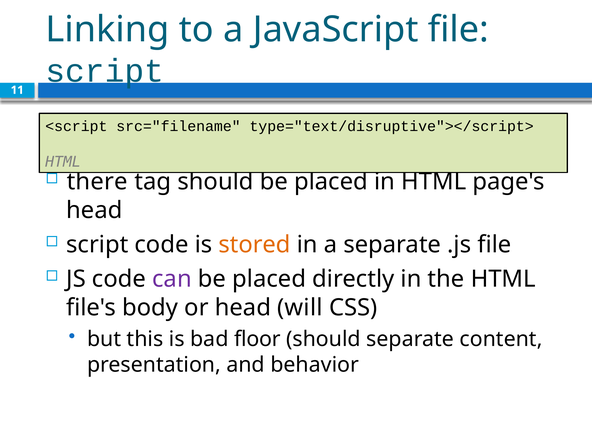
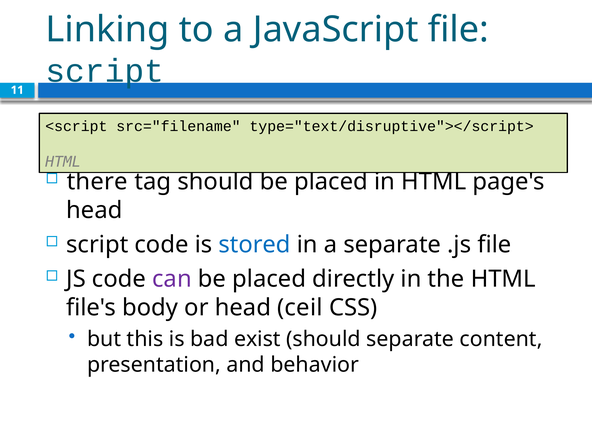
stored colour: orange -> blue (255, 245)
will: will -> ceil (300, 308)
floor: floor -> exist (257, 339)
